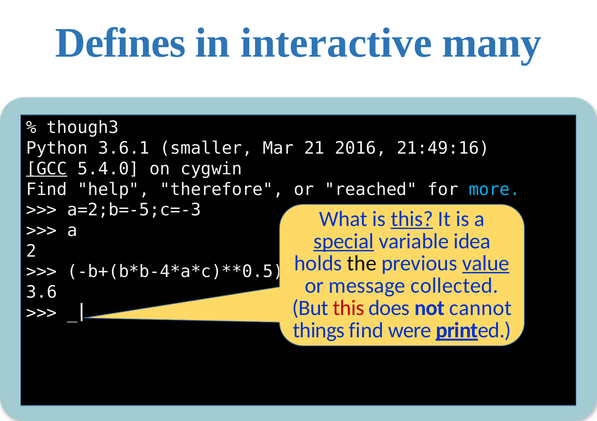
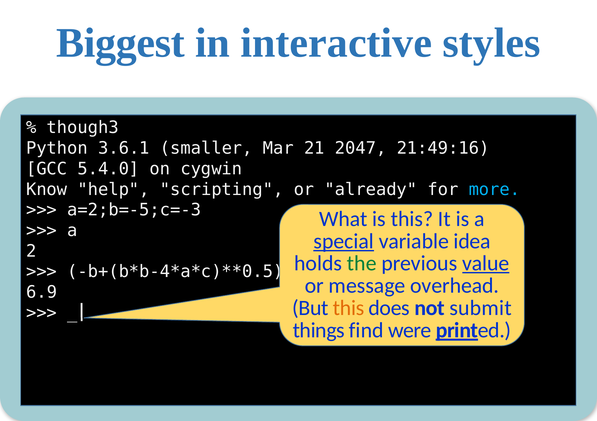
Defines: Defines -> Biggest (120, 43)
many: many -> styles (492, 43)
2016: 2016 -> 2047 (361, 148)
GCC underline: present -> none (47, 169)
Find: Find -> Know (47, 189)
therefore: therefore -> scripting (222, 189)
reached: reached -> already (371, 189)
this underline: present -> none (412, 219)
the colour: black -> green (362, 263)
collected: collected -> overhead (455, 286)
3.6: 3.6 -> 6.9 (42, 292)
this colour: red -> orange (349, 308)
cannot: cannot -> submit (481, 308)
